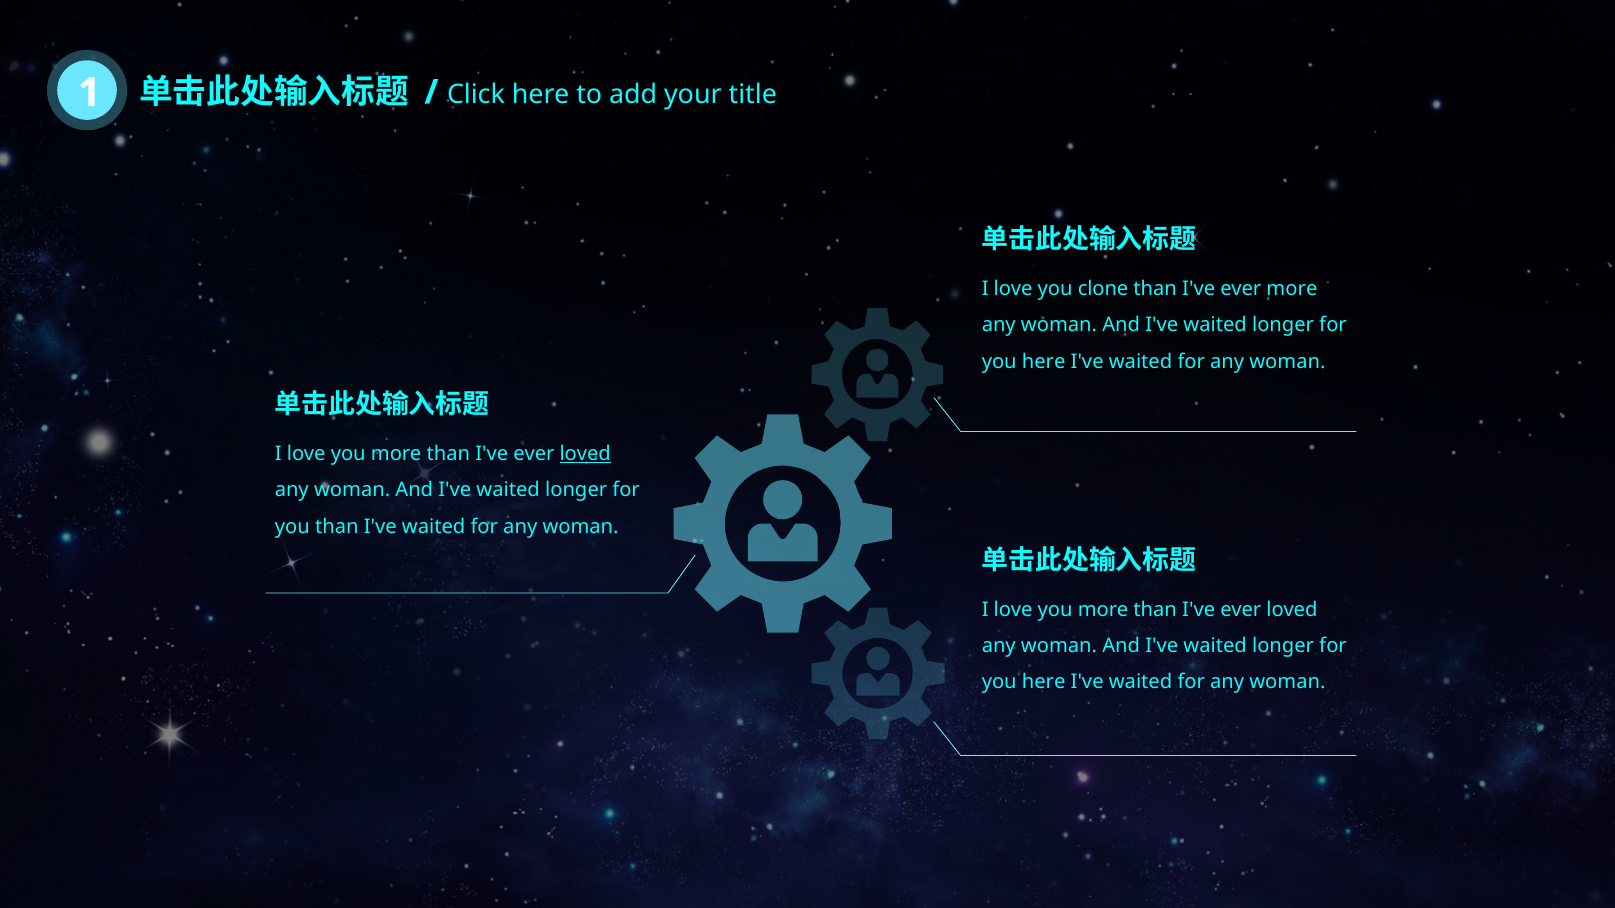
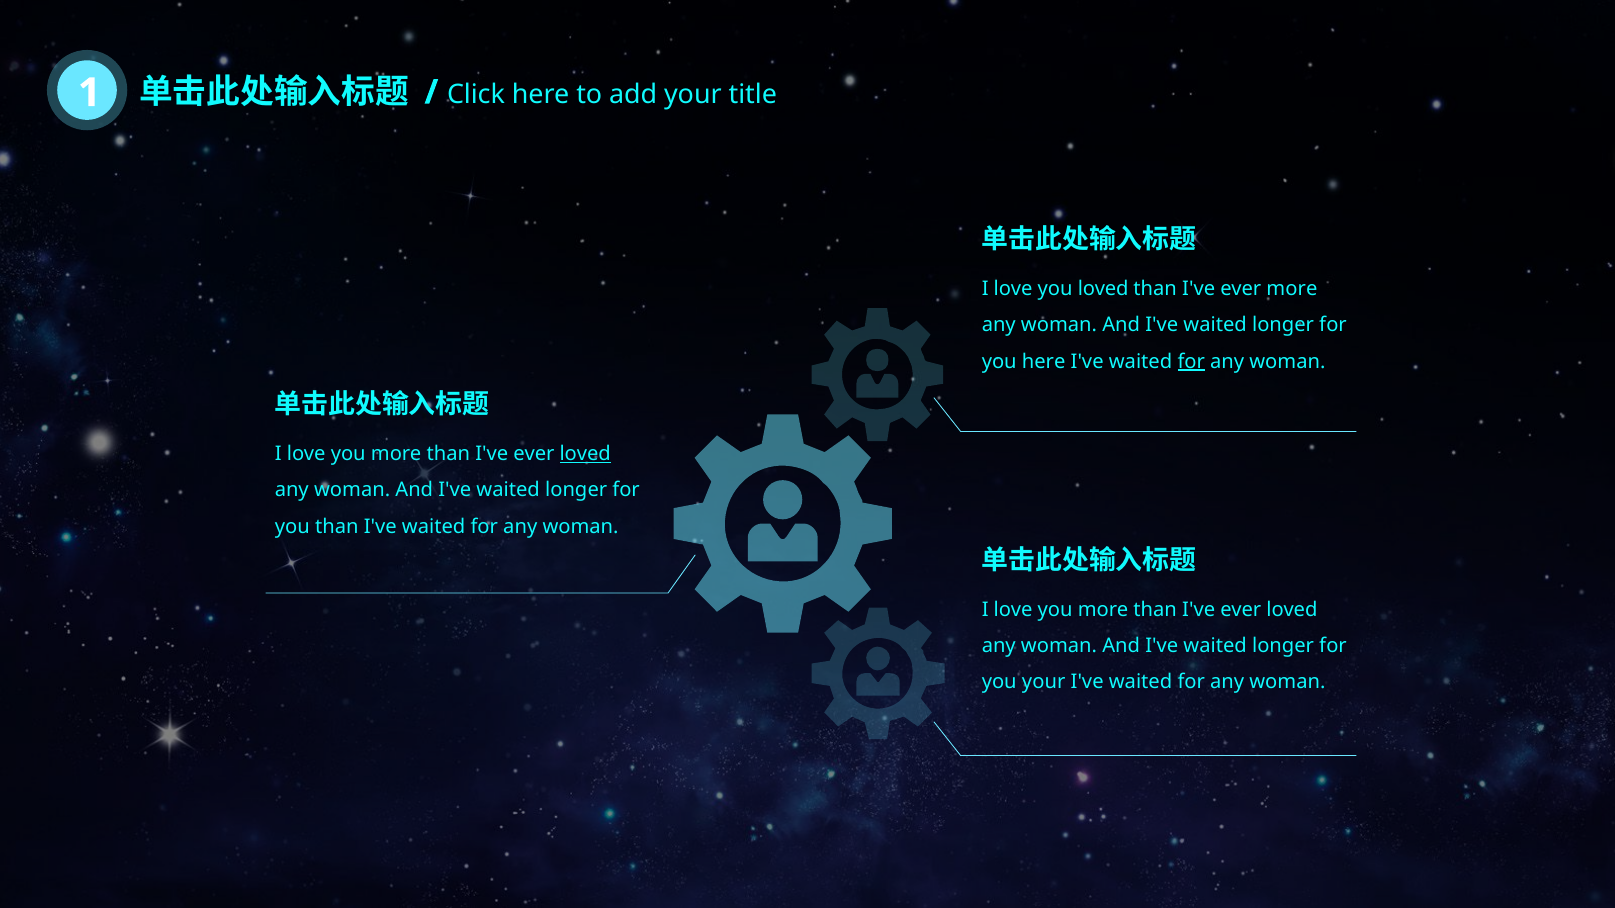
you clone: clone -> loved (1103, 289)
for underline: none -> present (1191, 362)
here: here -> your (1044, 683)
